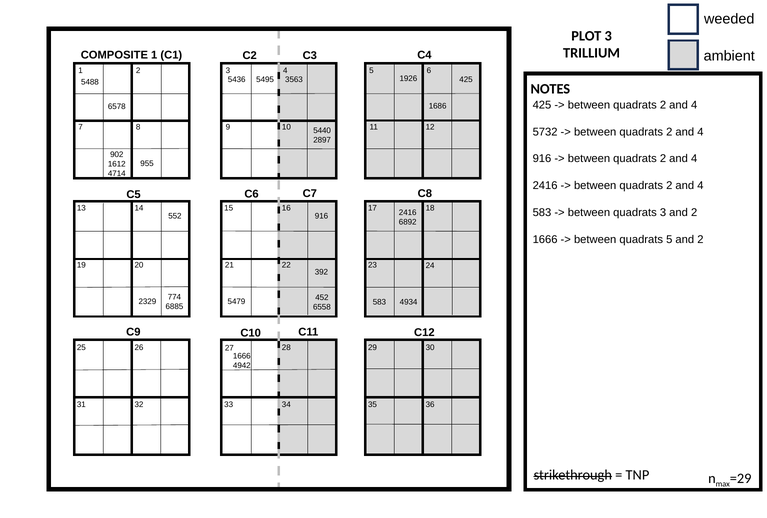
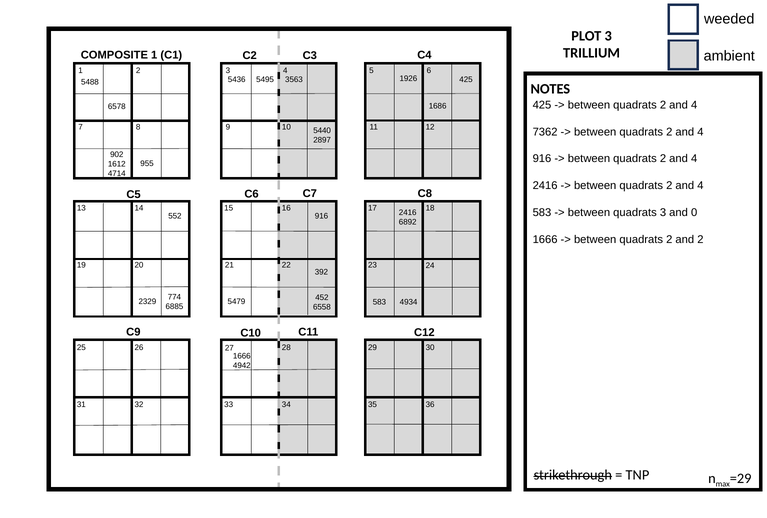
5732: 5732 -> 7362 (545, 132)
3 and 2: 2 -> 0 (694, 212)
5: 5 -> 2 (669, 239)
